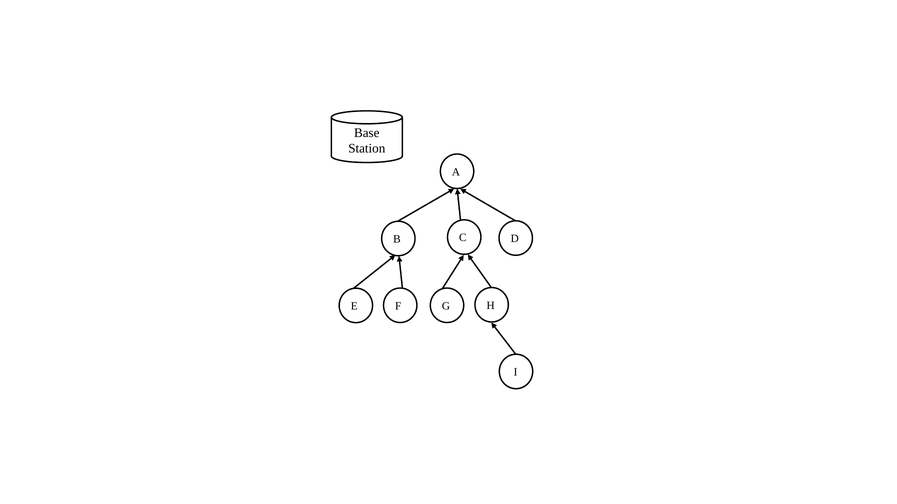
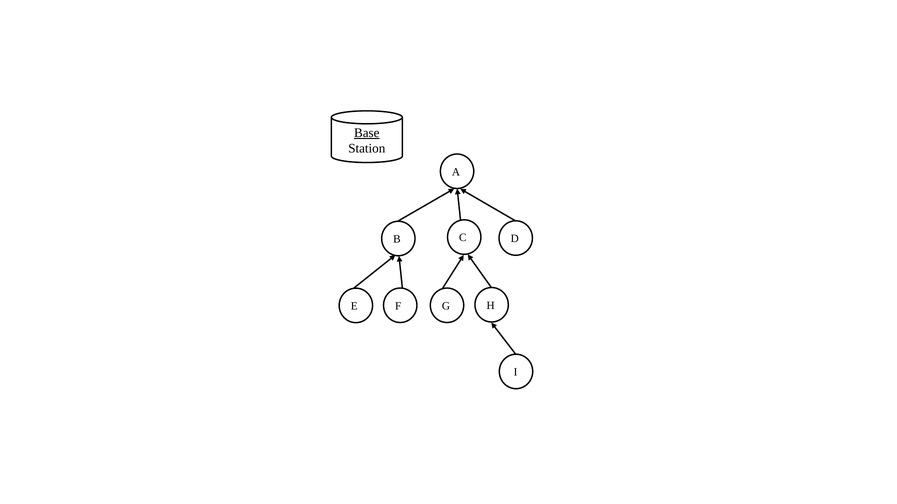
Base underline: none -> present (367, 133)
